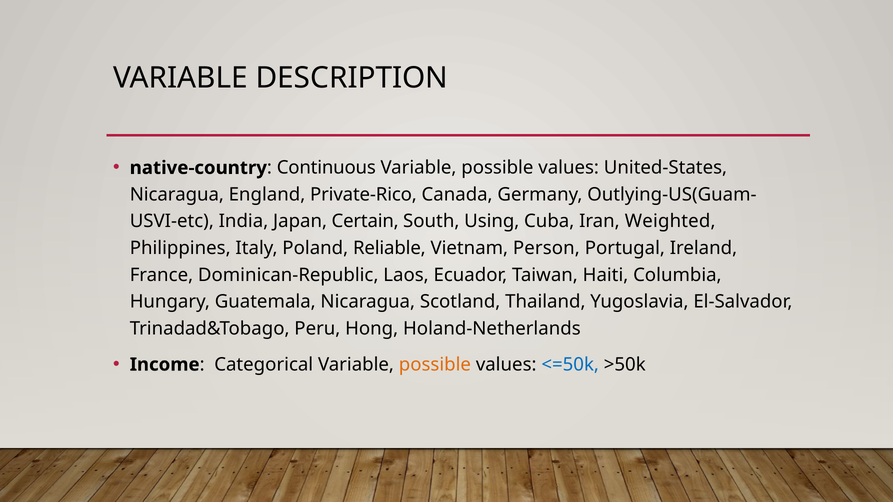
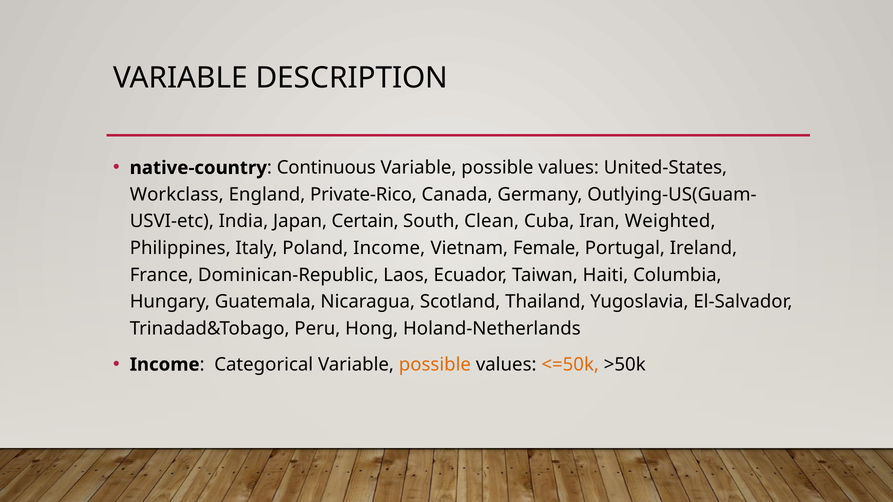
Nicaragua: Nicaragua -> Workclass (177, 195)
Using: Using -> Clean (492, 221)
Poland Reliable: Reliable -> Income (389, 248)
Person: Person -> Female (547, 248)
<=50k colour: blue -> orange (570, 365)
